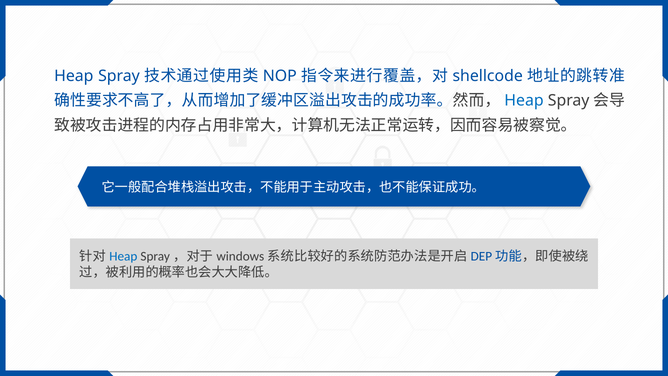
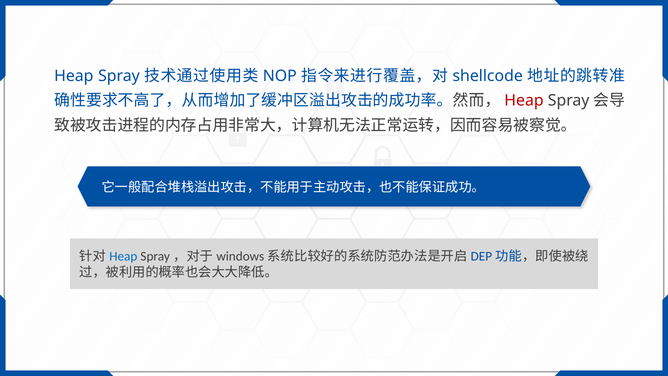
Heap colour: blue -> red (524, 101)
